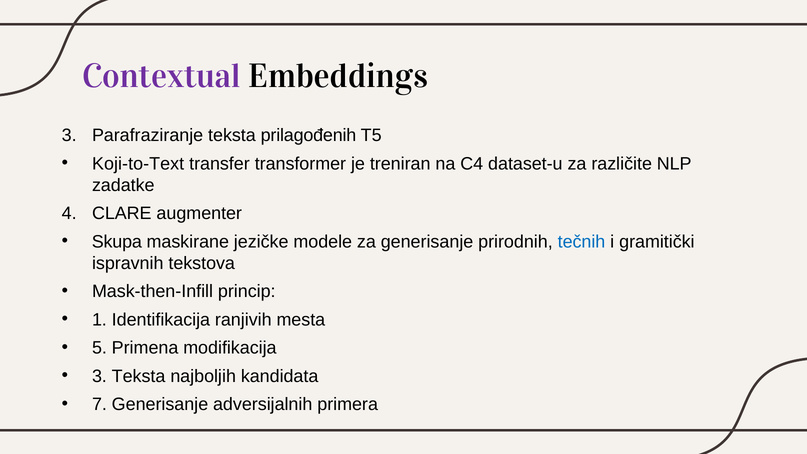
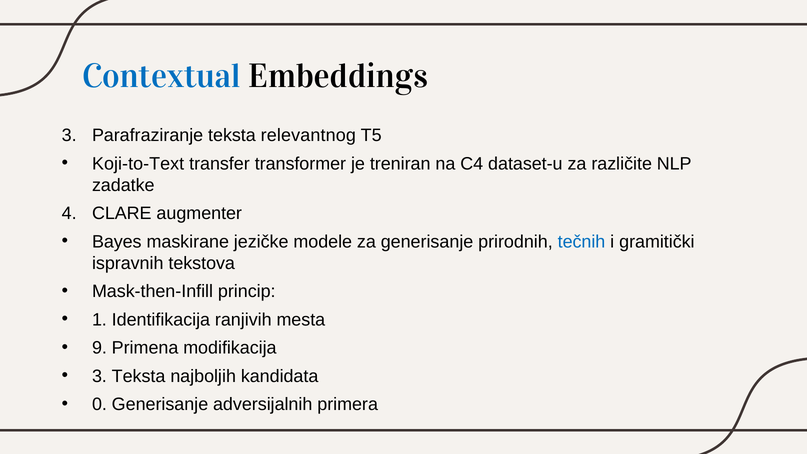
Contextual colour: purple -> blue (161, 76)
prilagođenih: prilagođenih -> relevantnog (308, 135)
Skupa: Skupa -> Bayes (117, 242)
5: 5 -> 9 (99, 348)
7: 7 -> 0 (99, 404)
